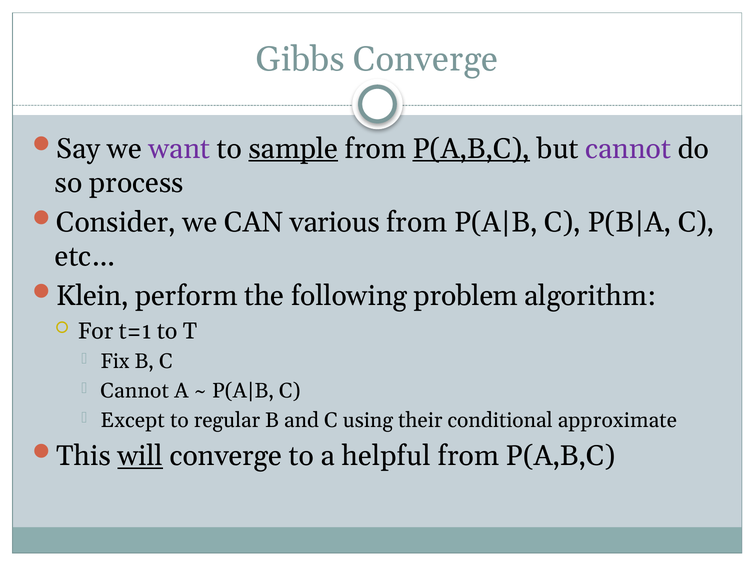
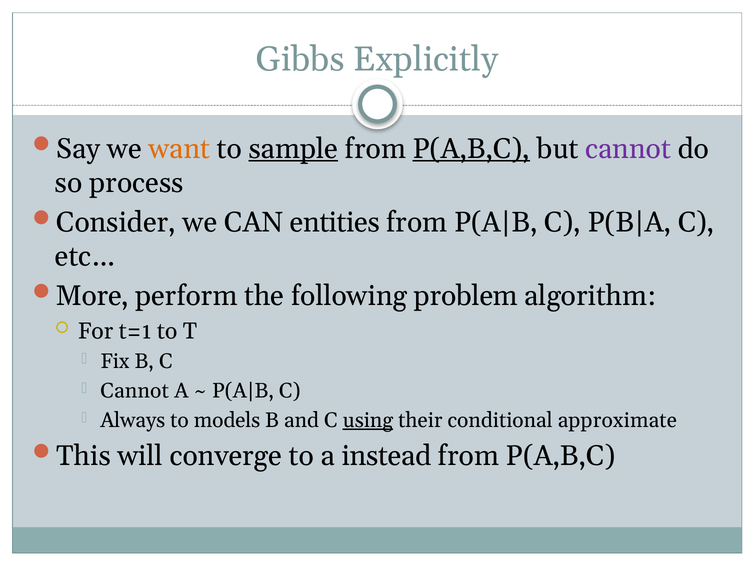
Gibbs Converge: Converge -> Explicitly (426, 59)
want colour: purple -> orange (179, 149)
various: various -> entities (335, 222)
Klein: Klein -> More (92, 296)
Except: Except -> Always (133, 420)
regular: regular -> models (227, 420)
using underline: none -> present (368, 420)
will underline: present -> none (140, 456)
helpful: helpful -> instead (387, 456)
